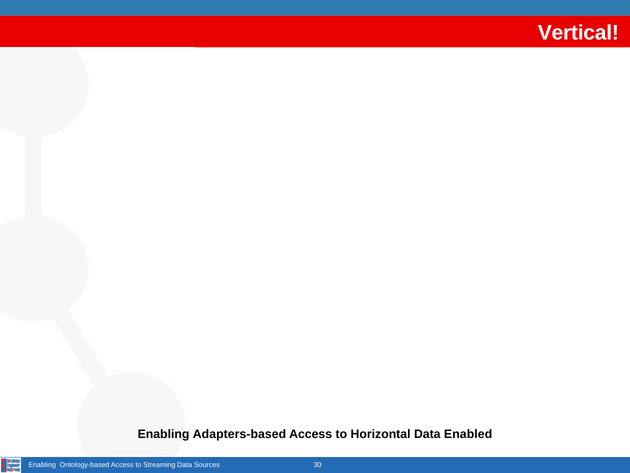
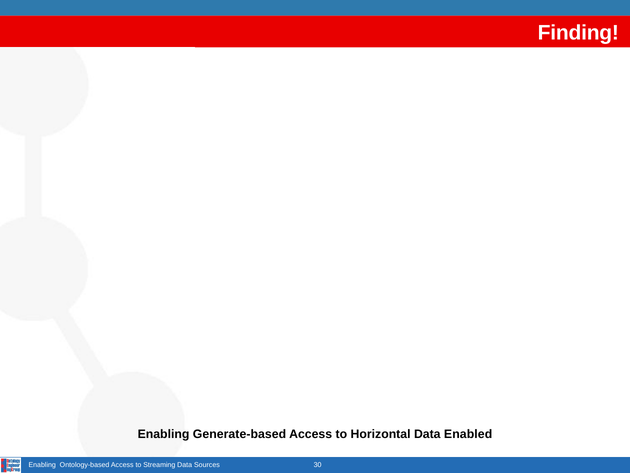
Vertical: Vertical -> Finding (578, 33)
Adapters-based: Adapters-based -> Generate-based (239, 434)
